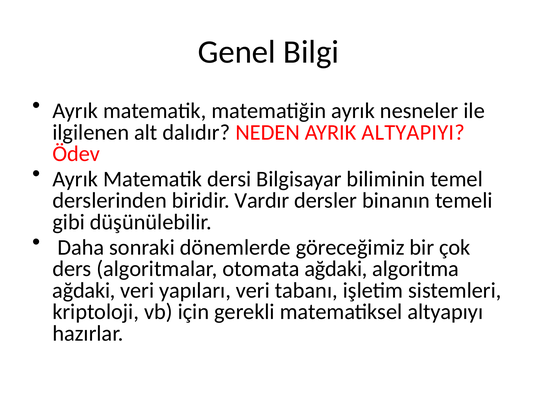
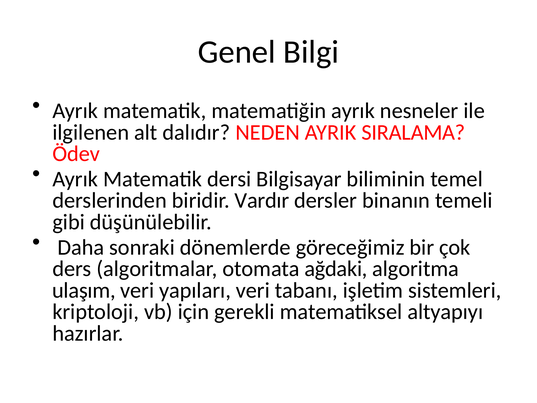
ALTYAPIYI: ALTYAPIYI -> SIRALAMA (413, 132)
ağdaki: ağdaki -> ulaşım (84, 290)
